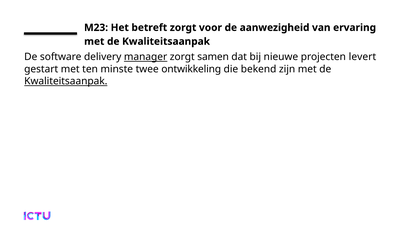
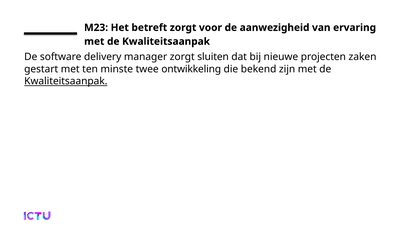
manager underline: present -> none (146, 57)
samen: samen -> sluiten (213, 57)
levert: levert -> zaken (363, 57)
